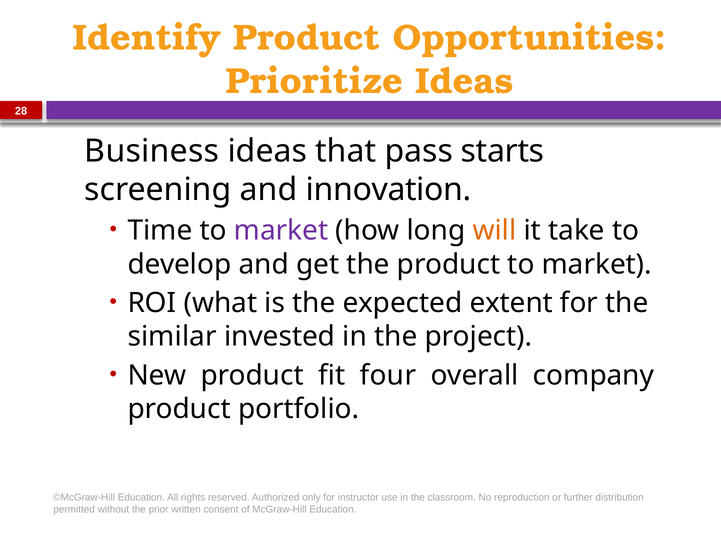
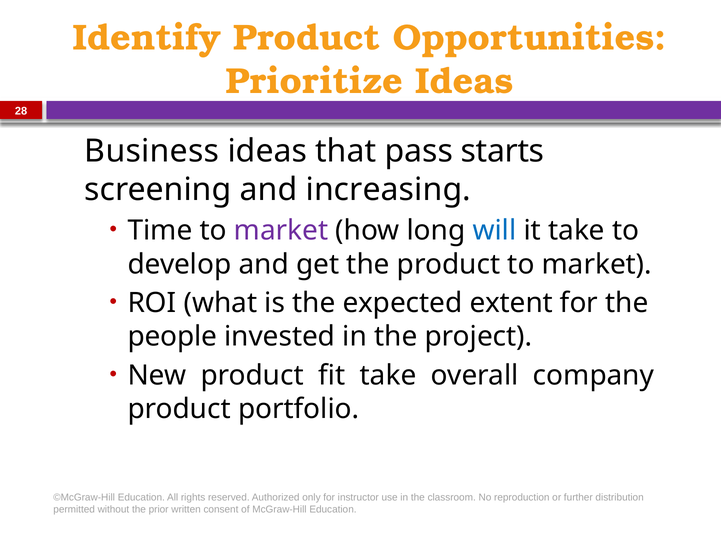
innovation: innovation -> increasing (388, 190)
will colour: orange -> blue (495, 230)
similar: similar -> people (172, 336)
fit four: four -> take (388, 375)
